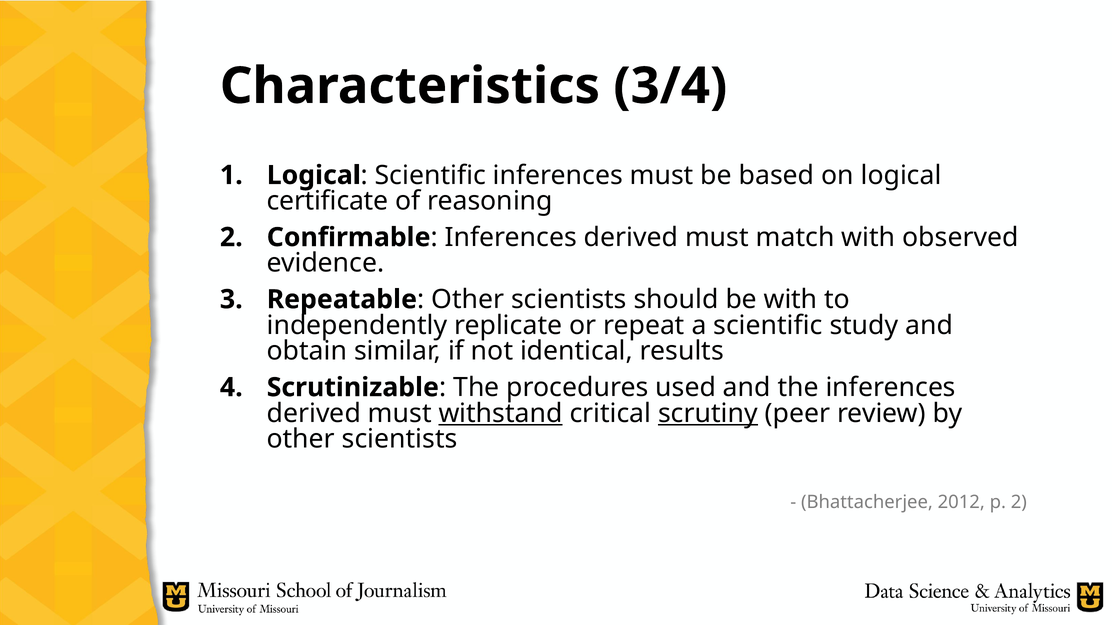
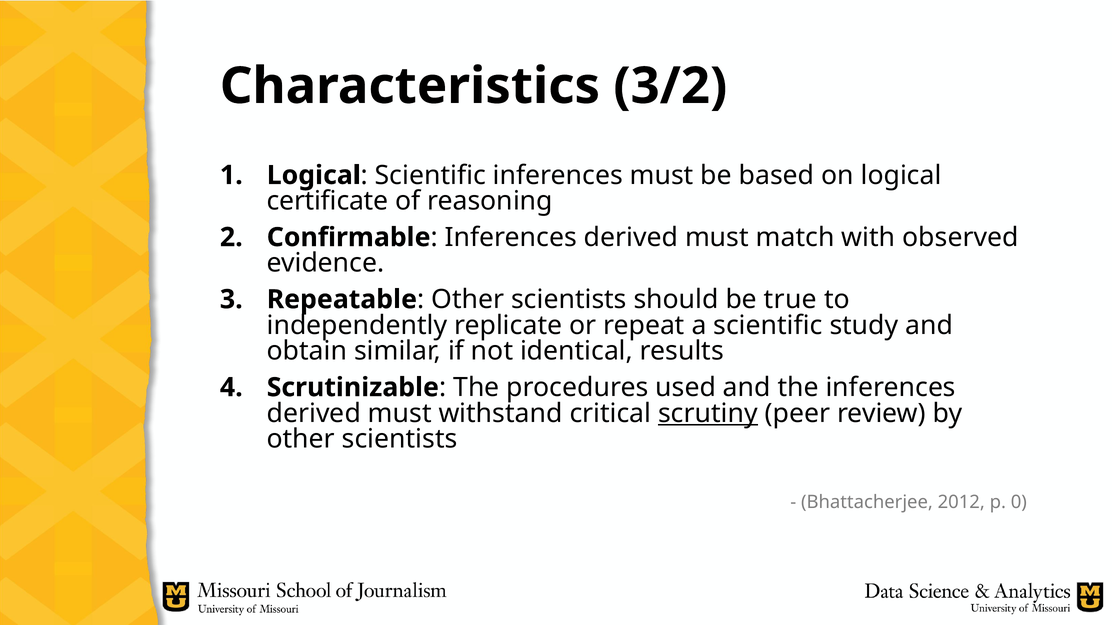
3/4: 3/4 -> 3/2 (670, 86)
be with: with -> true (790, 300)
withstand underline: present -> none (501, 414)
p 2: 2 -> 0 (1019, 503)
